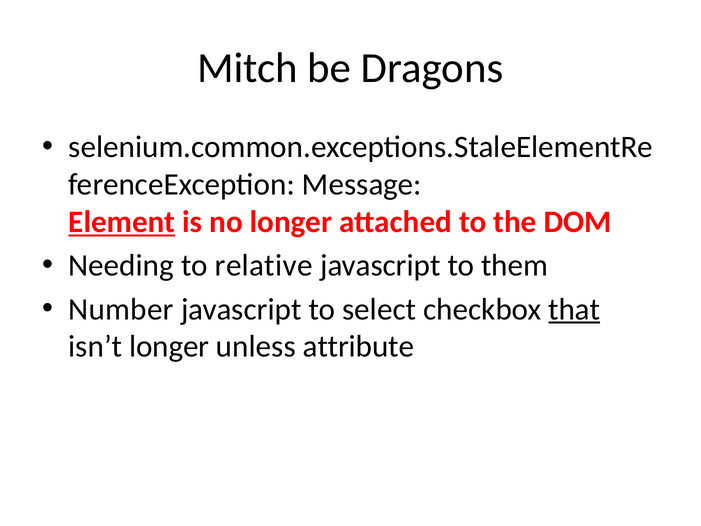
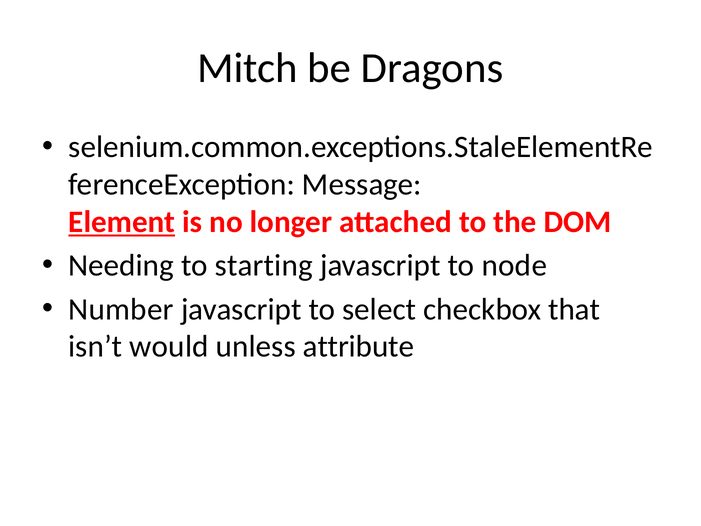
relative: relative -> starting (264, 265)
them: them -> node (514, 265)
that underline: present -> none (574, 309)
isn’t longer: longer -> would (169, 347)
